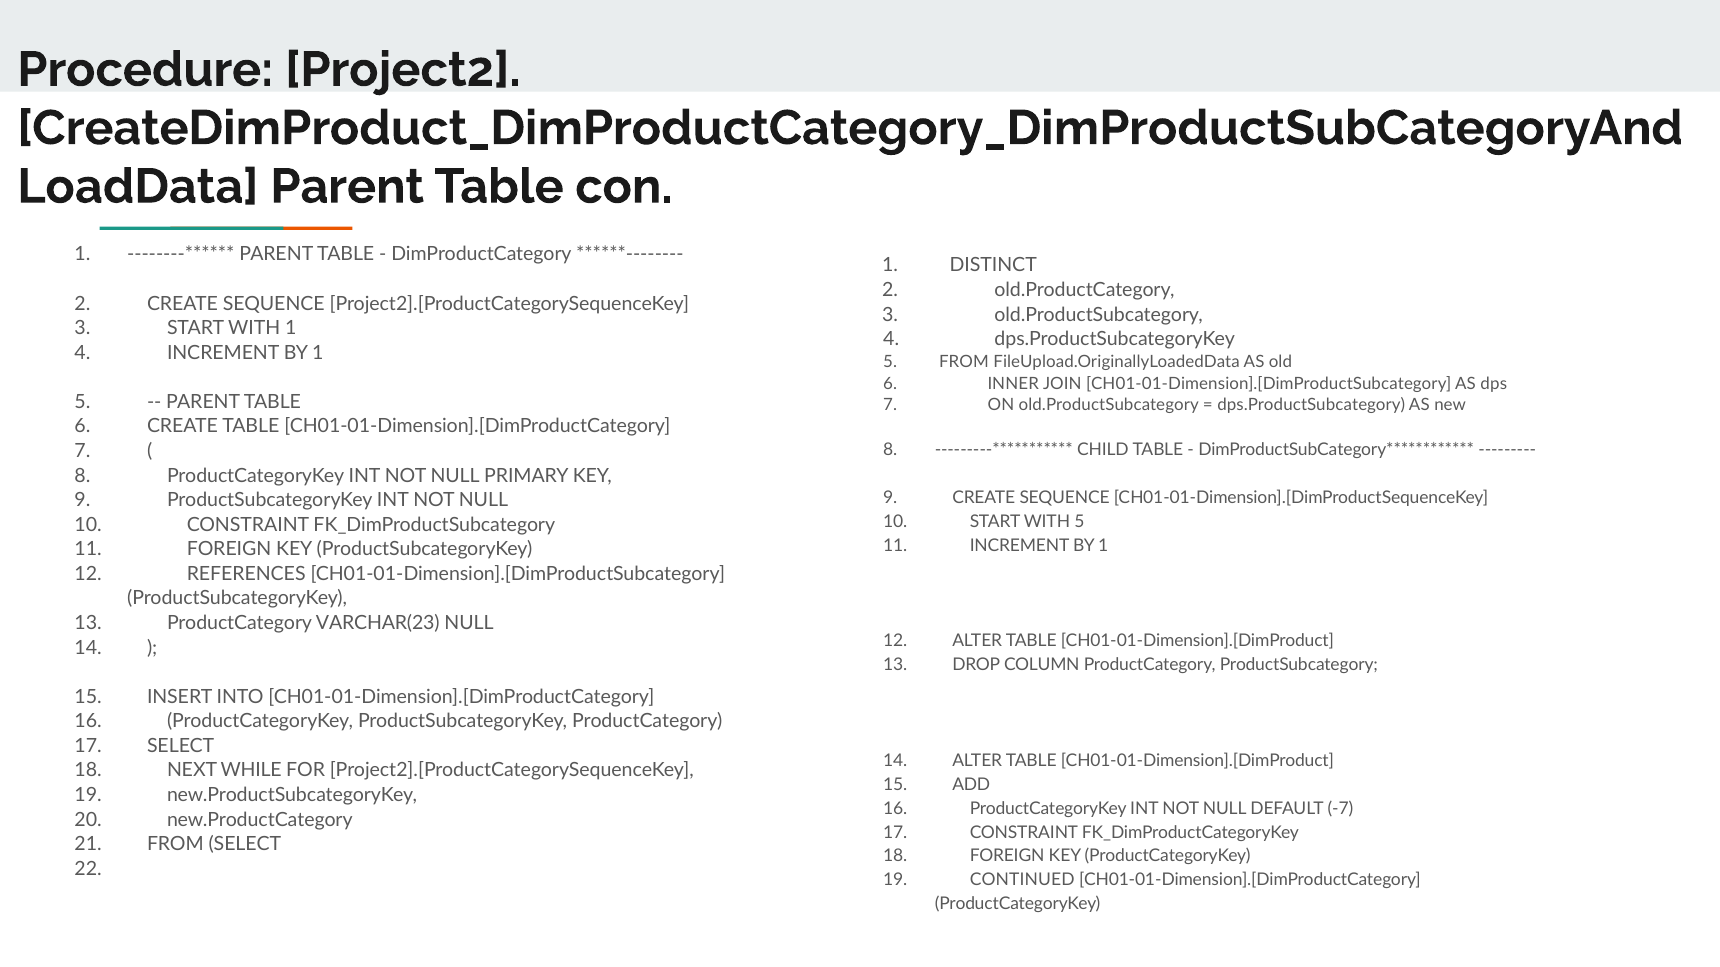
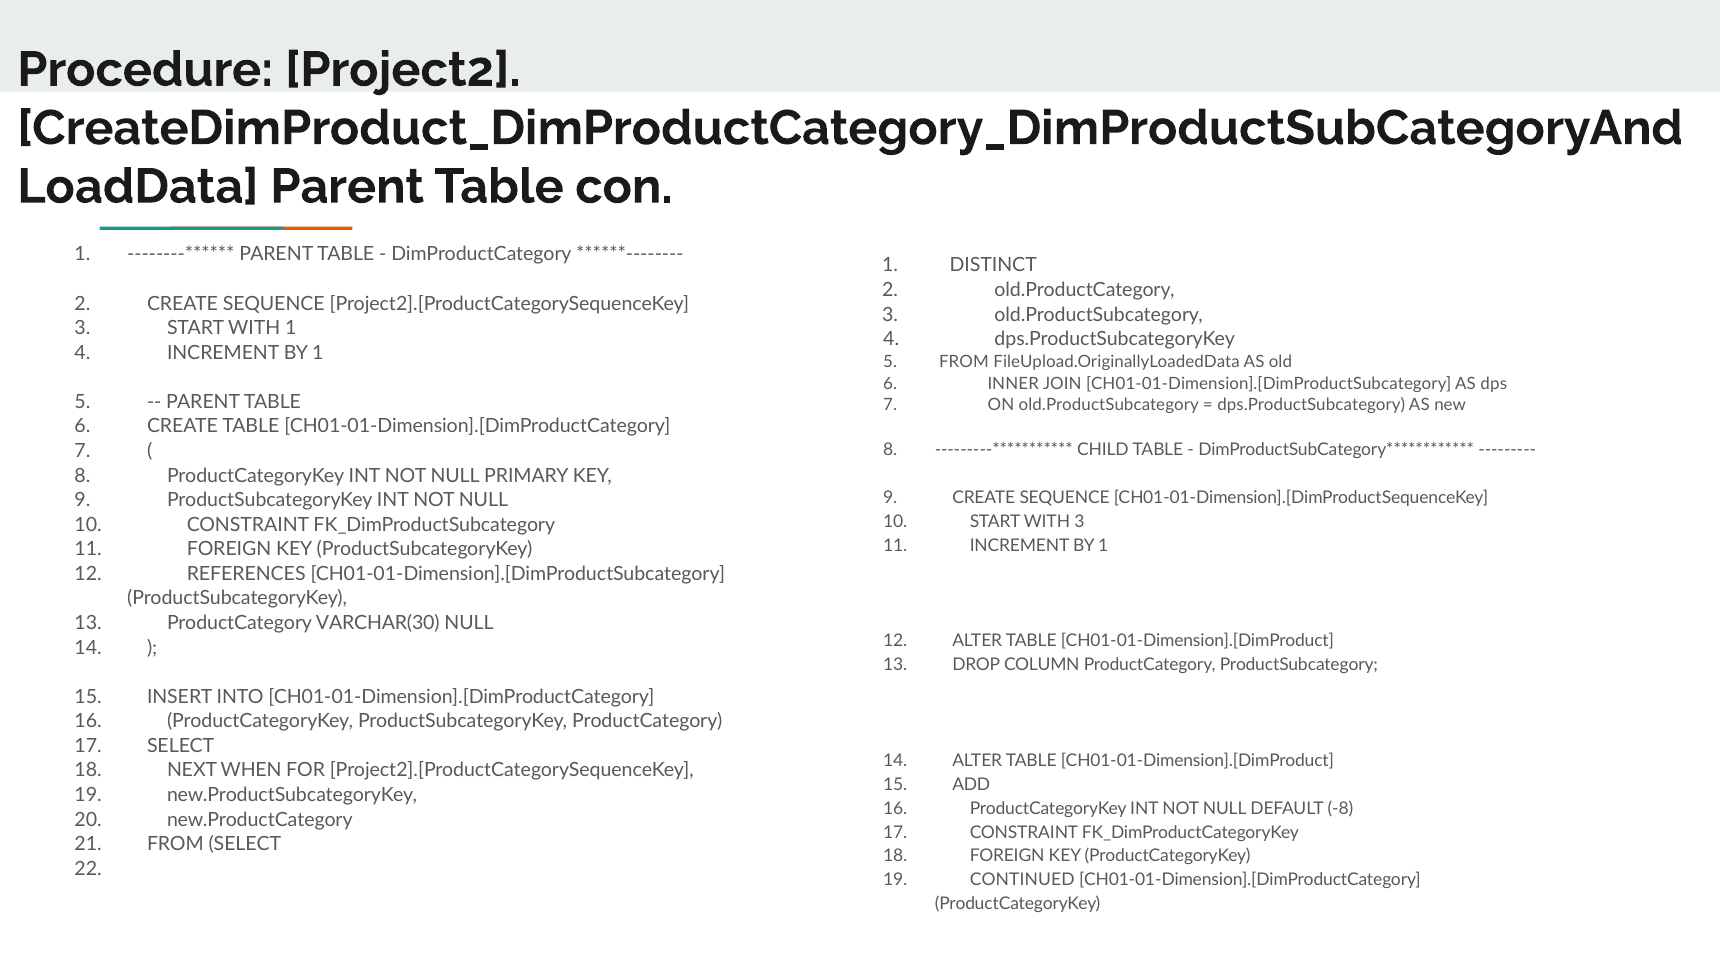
WITH 5: 5 -> 3 (1079, 522)
VARCHAR(23: VARCHAR(23 -> VARCHAR(30 (378, 623)
WHILE: WHILE -> WHEN (251, 771)
-7: -7 -> -8 (1340, 809)
